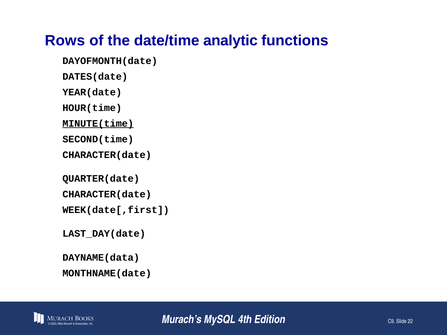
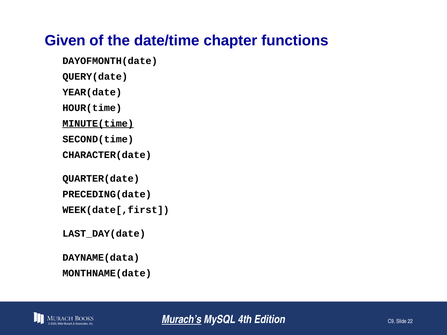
Rows: Rows -> Given (65, 41)
analytic: analytic -> chapter (230, 41)
DATES(date: DATES(date -> QUERY(date (95, 77)
CHARACTER(date: CHARACTER(date -> PRECEDING(date (107, 194)
Murach’s underline: none -> present (182, 320)
